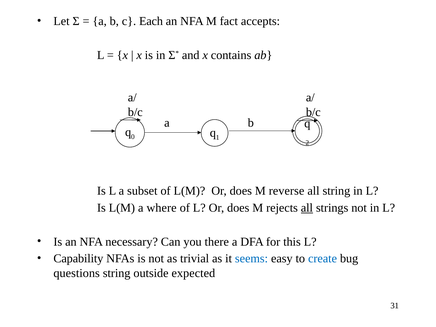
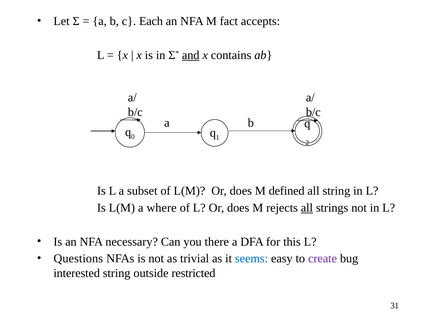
and underline: none -> present (191, 55)
reverse: reverse -> defined (287, 191)
Capability: Capability -> Questions (78, 259)
create colour: blue -> purple (323, 259)
questions: questions -> interested (77, 273)
expected: expected -> restricted (193, 273)
